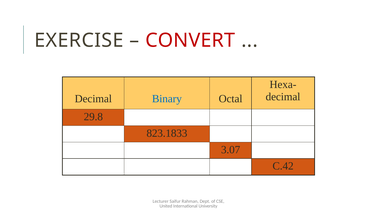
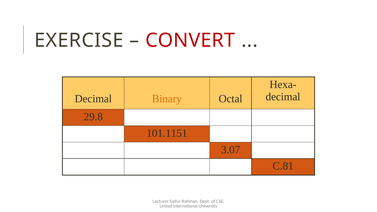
Binary colour: blue -> orange (167, 99)
823.1833: 823.1833 -> 101.1151 (167, 133)
C.42: C.42 -> C.81 (283, 166)
